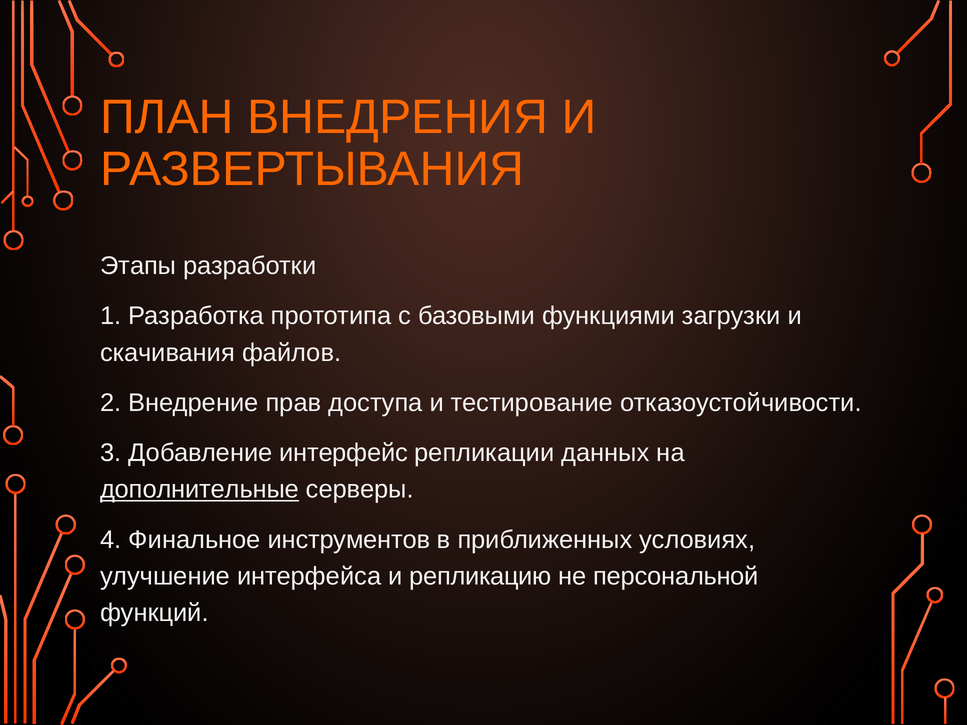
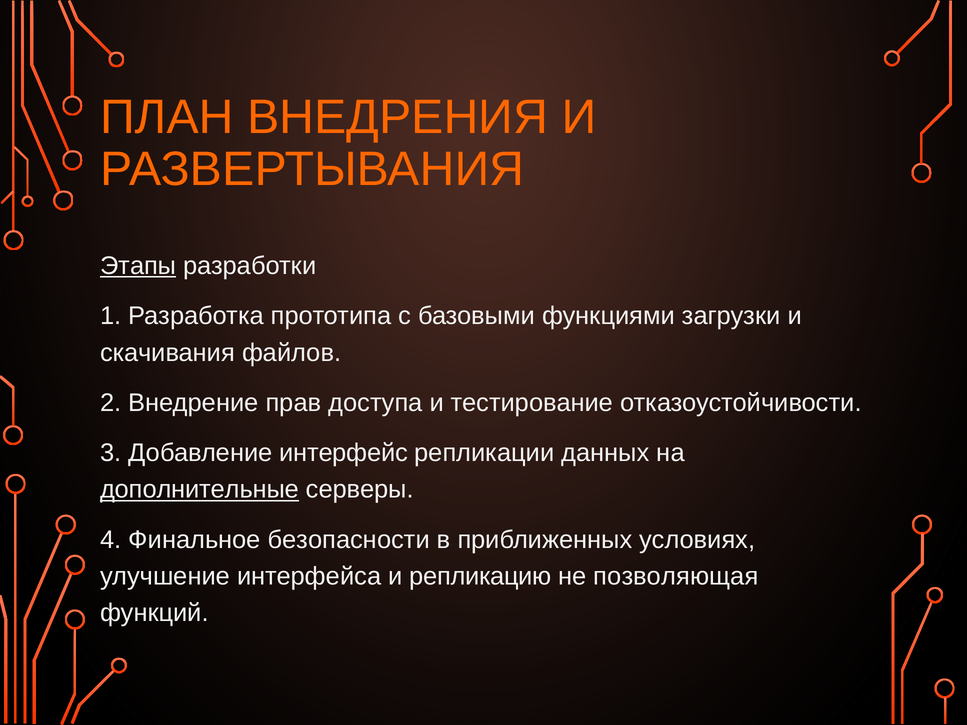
Этапы underline: none -> present (138, 266)
инструментов: инструментов -> безопасности (349, 540)
персональной: персональной -> позволяющая (676, 577)
